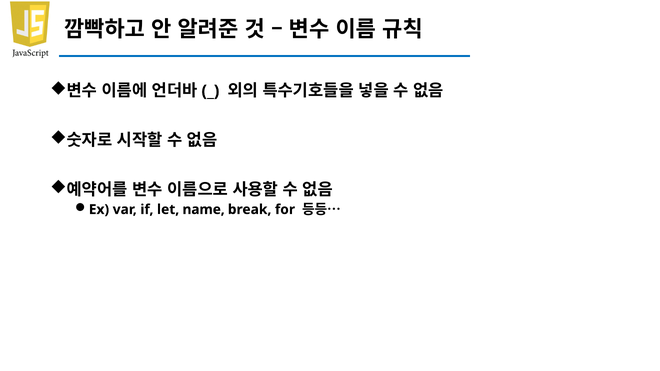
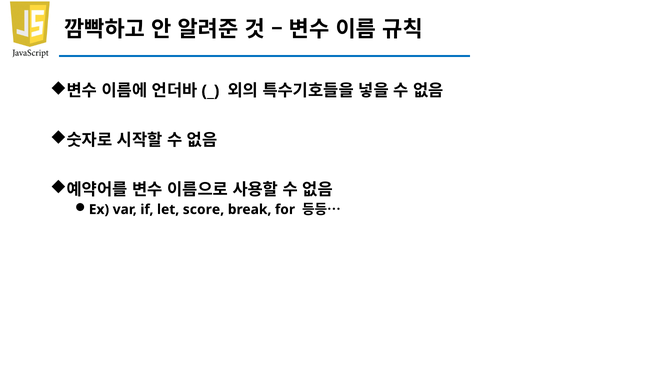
name: name -> score (203, 210)
